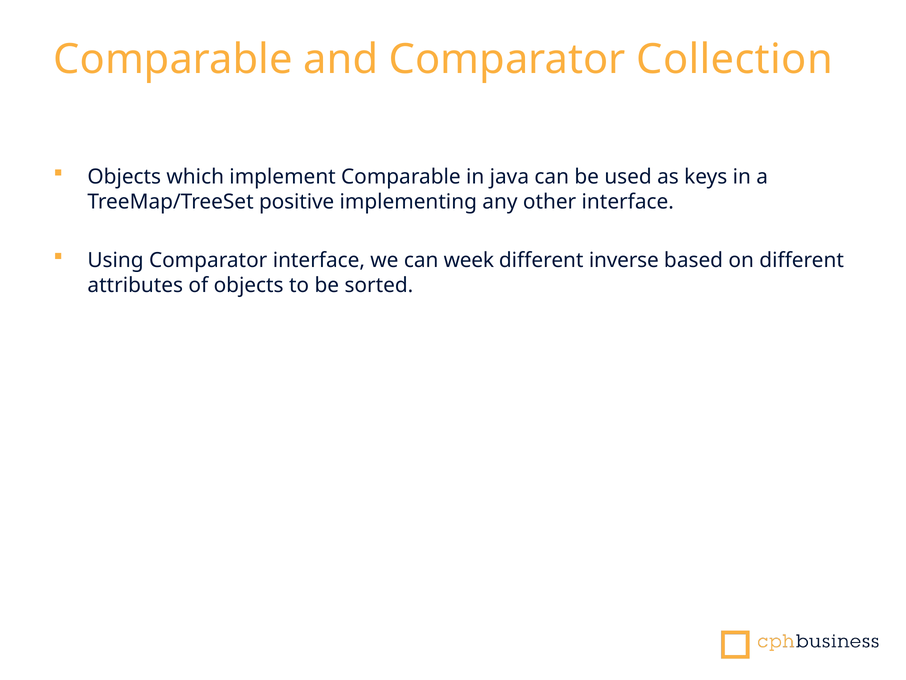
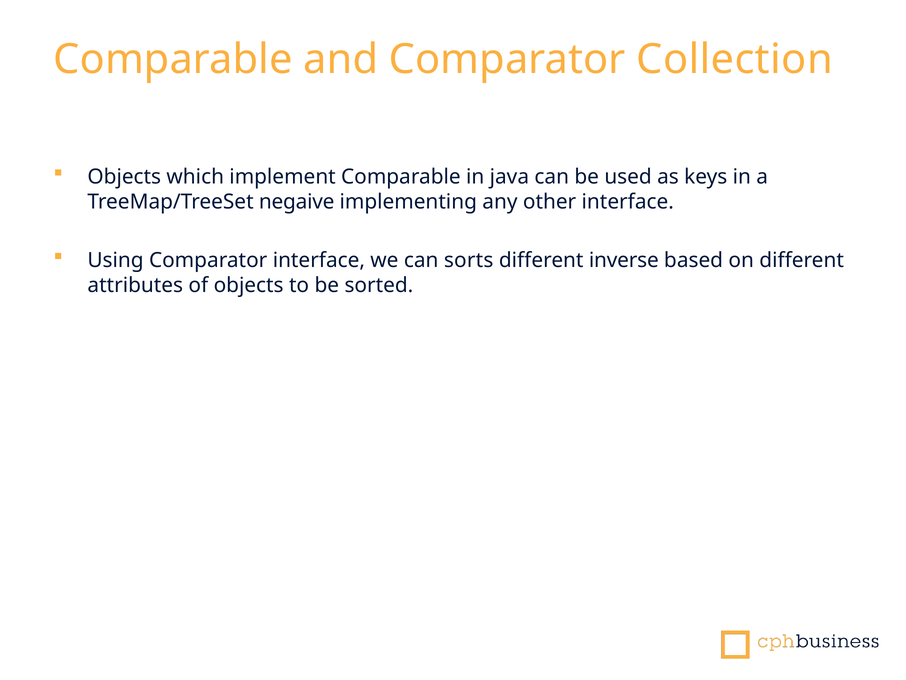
positive: positive -> negaive (297, 202)
week: week -> sorts (469, 260)
